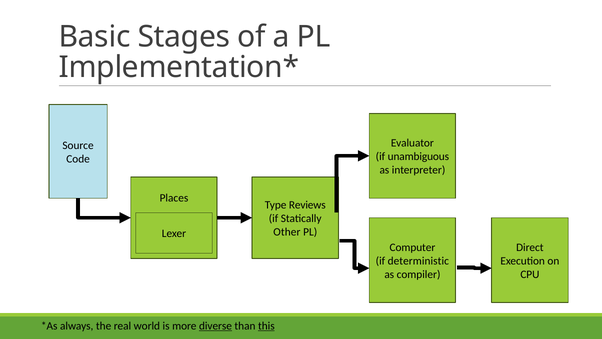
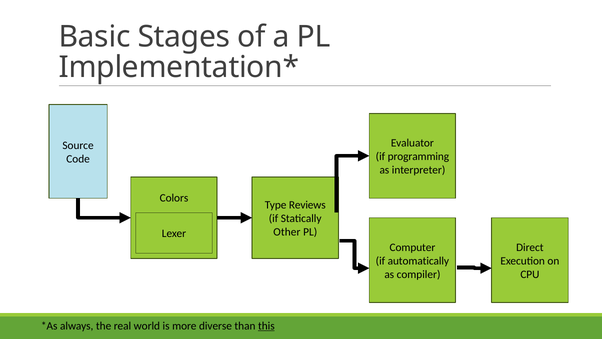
unambiguous: unambiguous -> programming (418, 156)
Places: Places -> Colors (174, 198)
deterministic: deterministic -> automatically (418, 261)
diverse underline: present -> none (215, 326)
